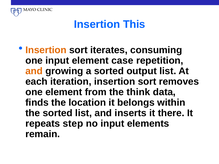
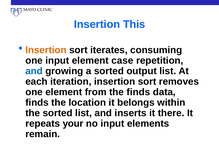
and colour: orange -> blue (34, 71)
the think: think -> finds (138, 92)
step: step -> your (73, 124)
